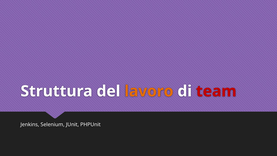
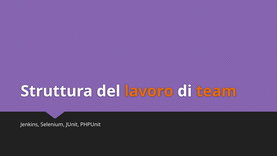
team colour: red -> orange (216, 91)
